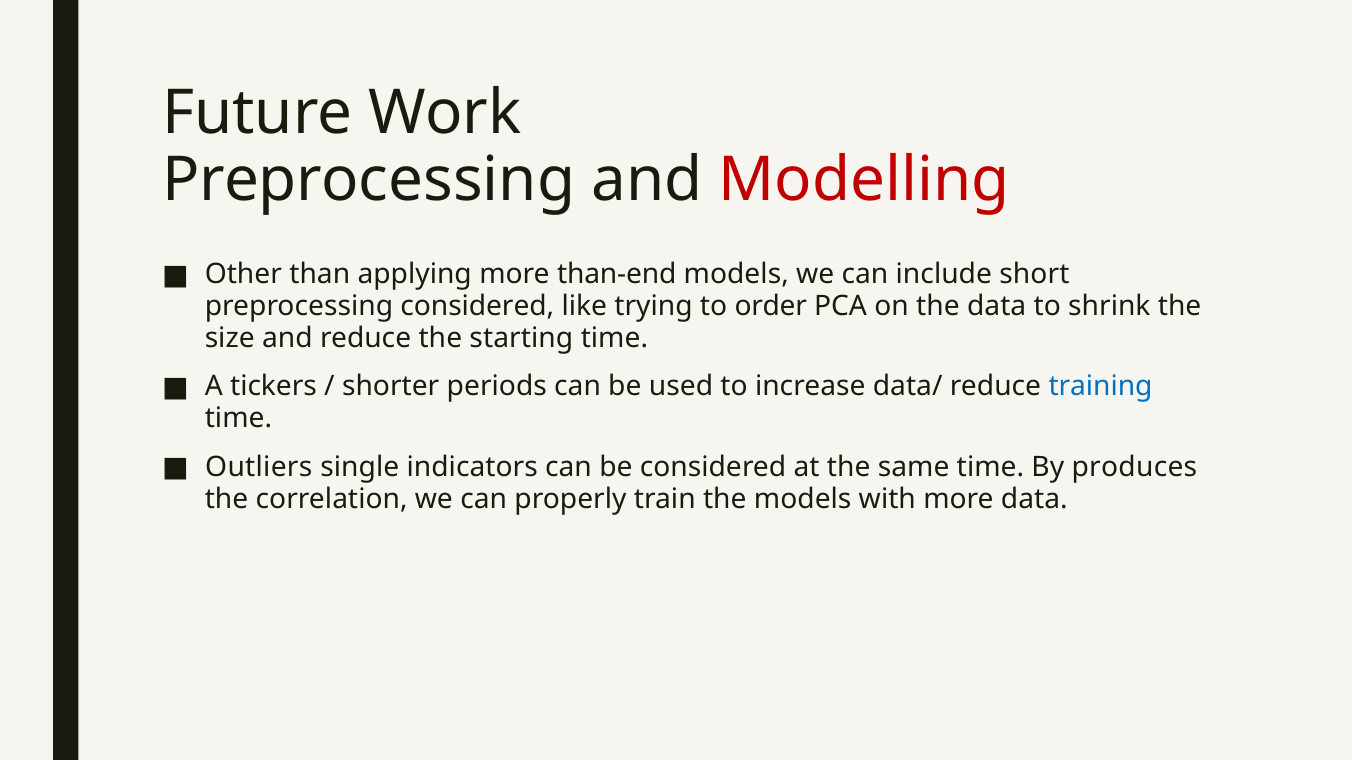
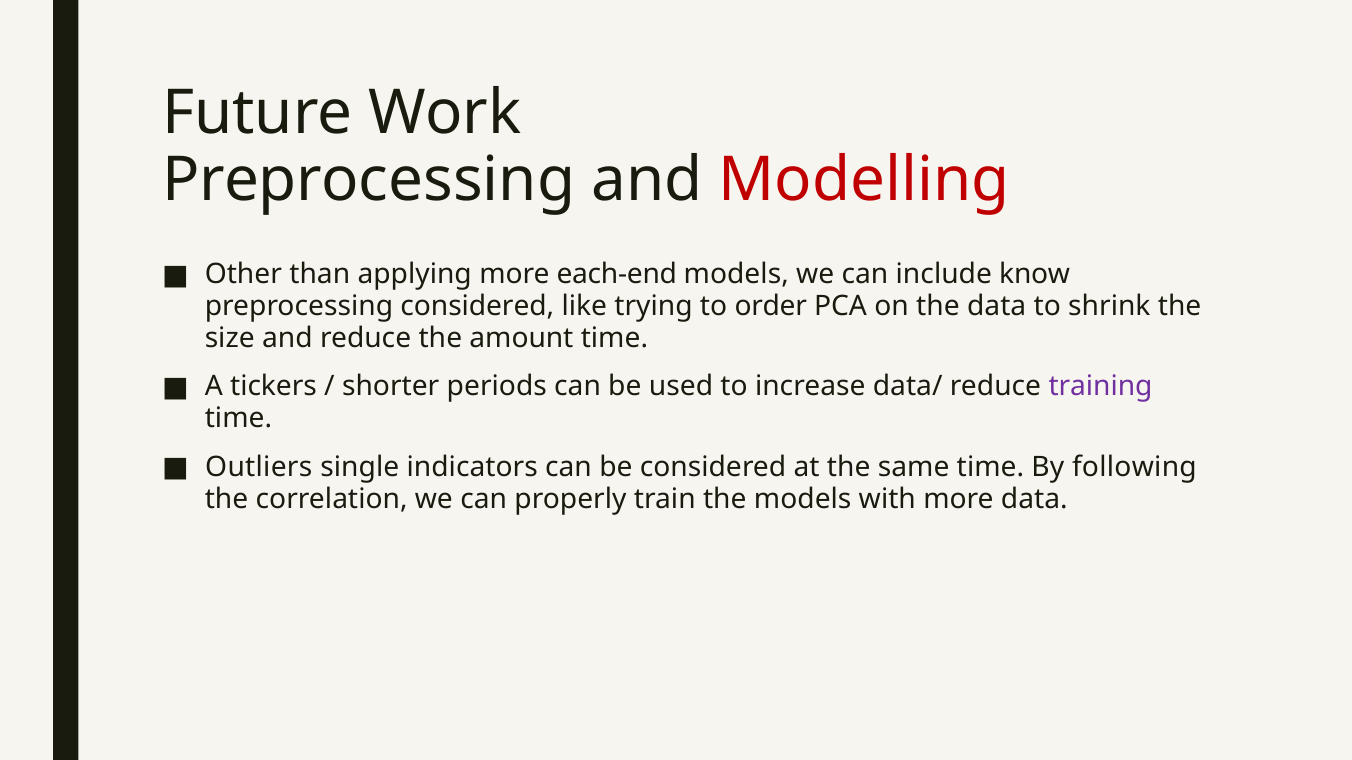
than-end: than-end -> each-end (617, 275)
short: short -> know (1035, 275)
starting: starting -> amount (521, 338)
training colour: blue -> purple (1101, 387)
produces: produces -> following (1134, 467)
